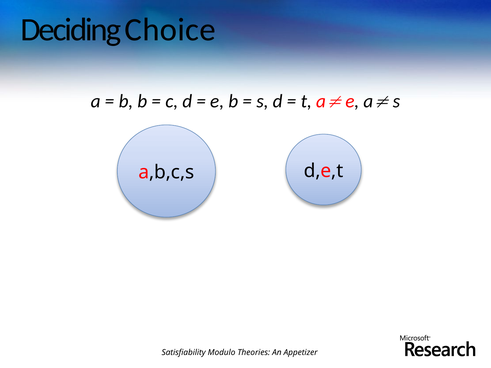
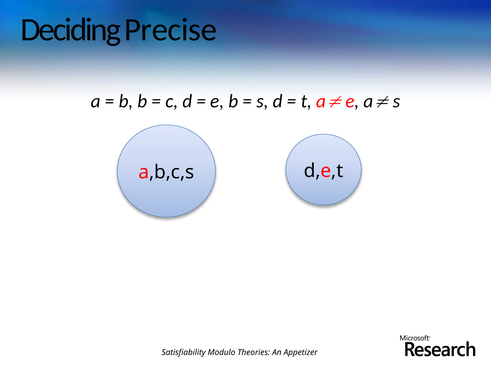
Choice: Choice -> Precise (171, 30)
